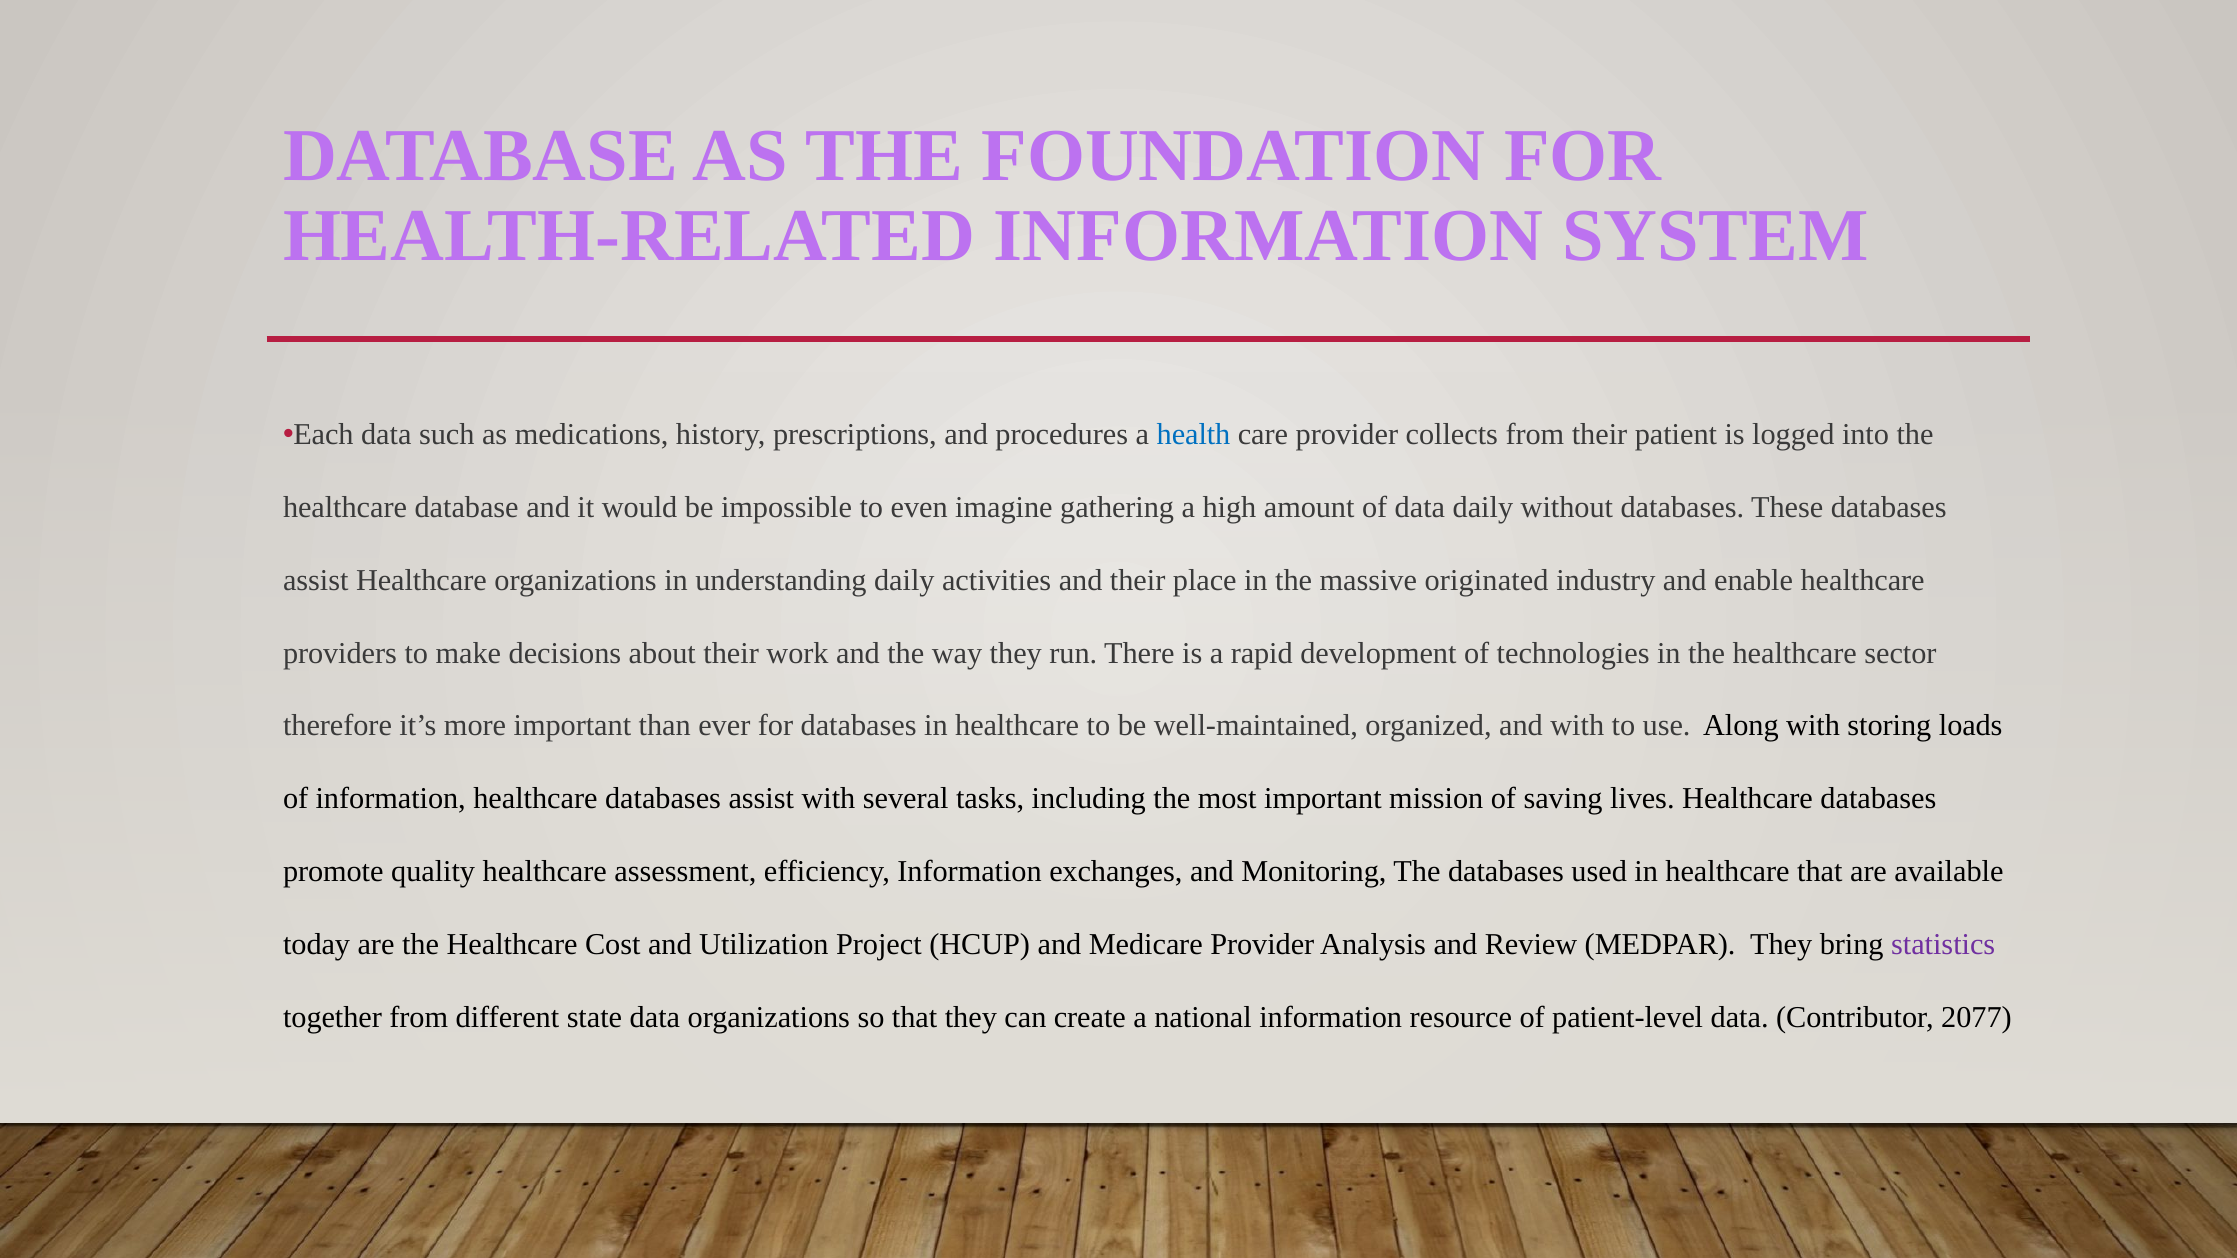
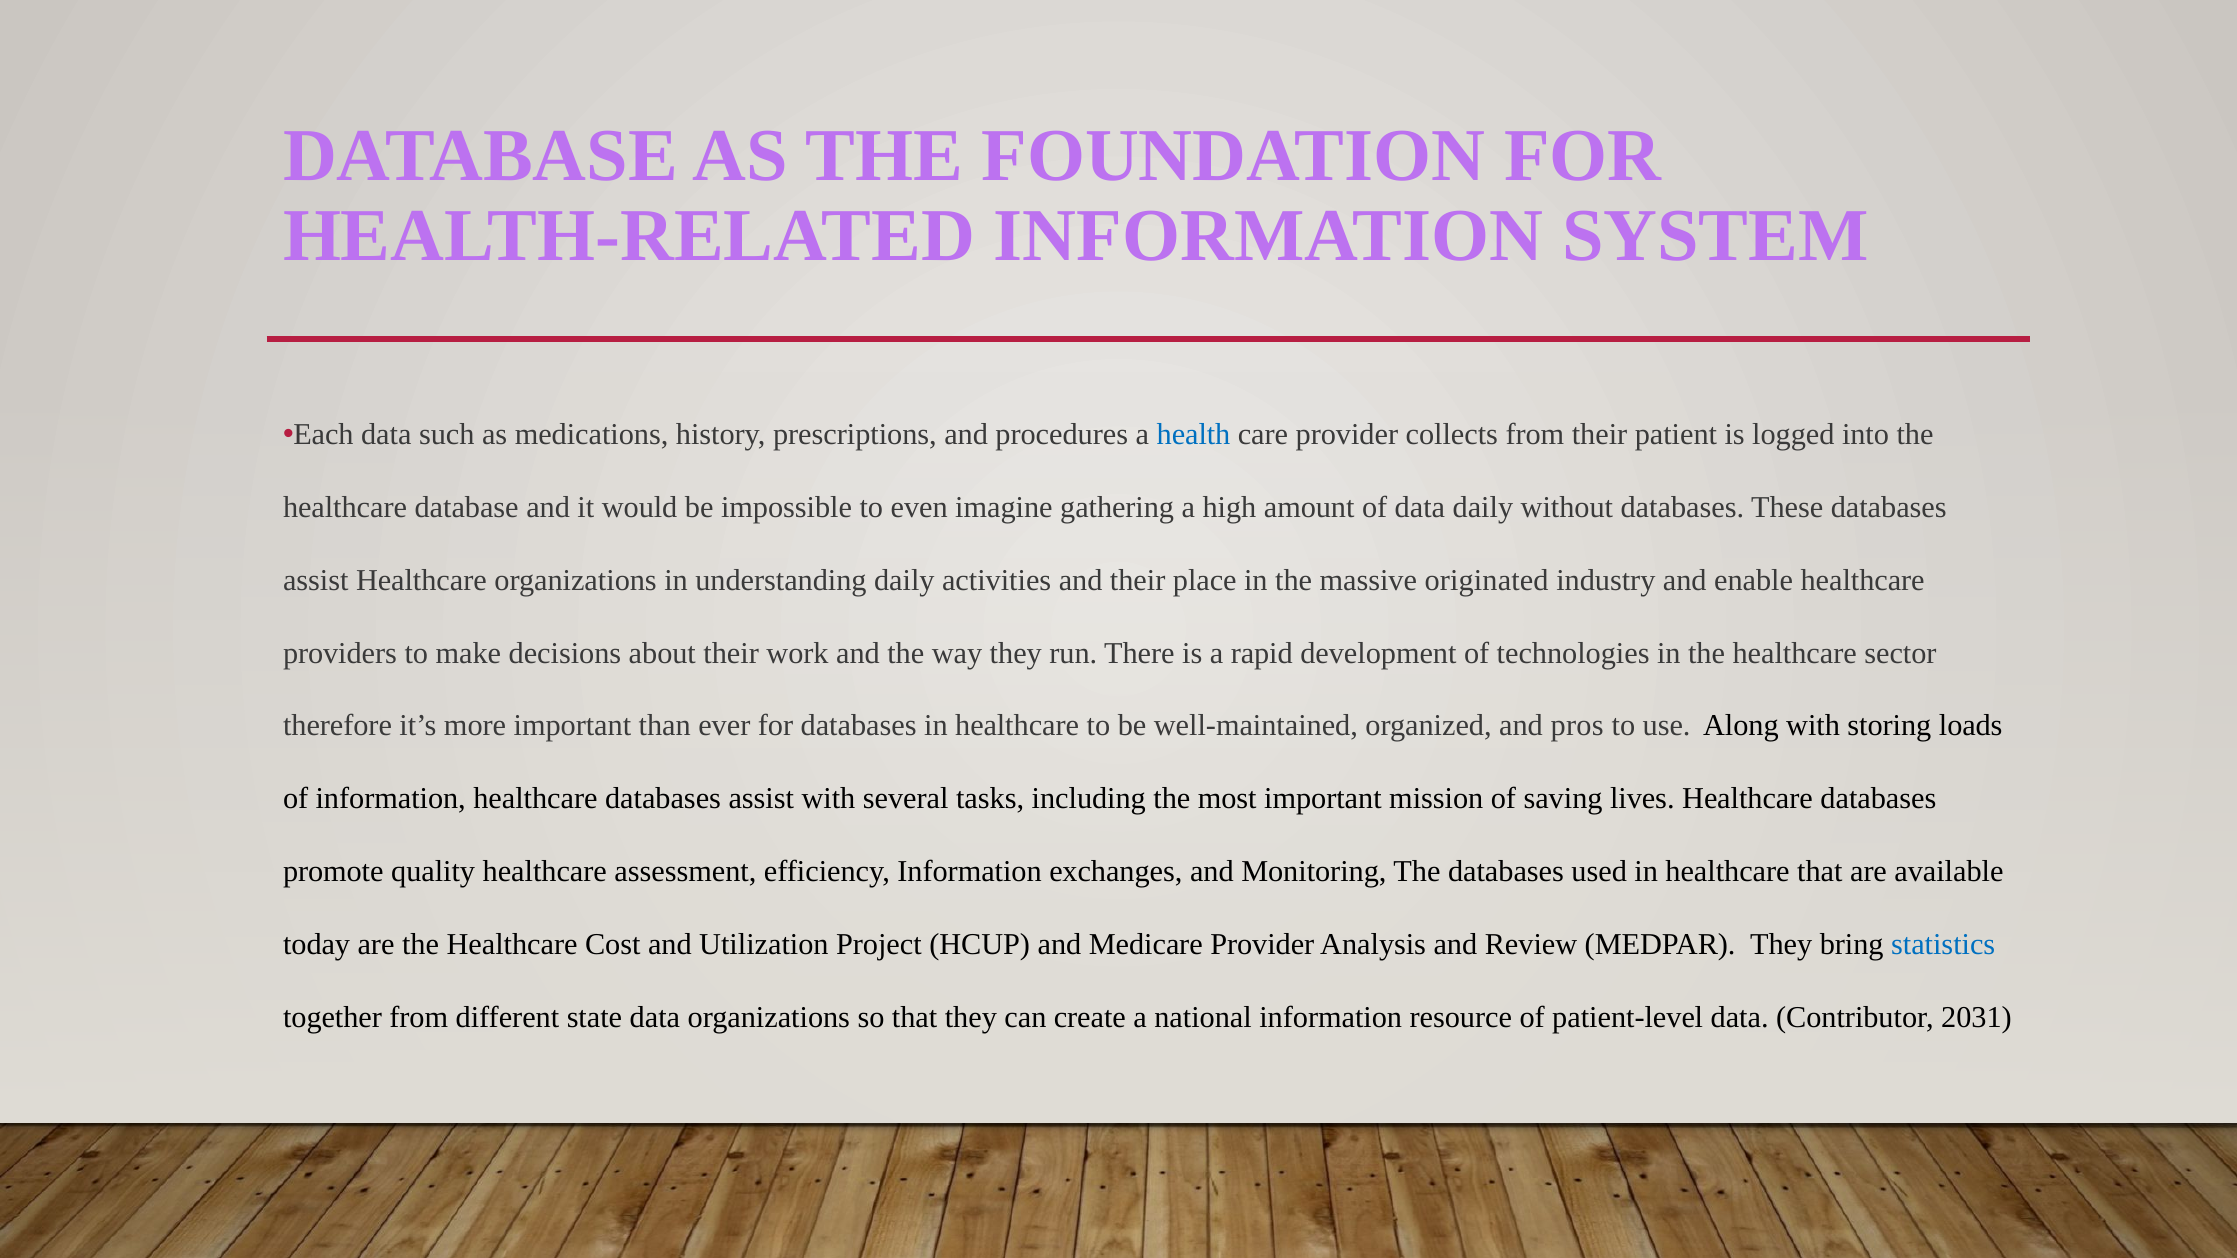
and with: with -> pros (1577, 726)
statistics colour: purple -> blue (1943, 944)
2077: 2077 -> 2031 (1976, 1017)
